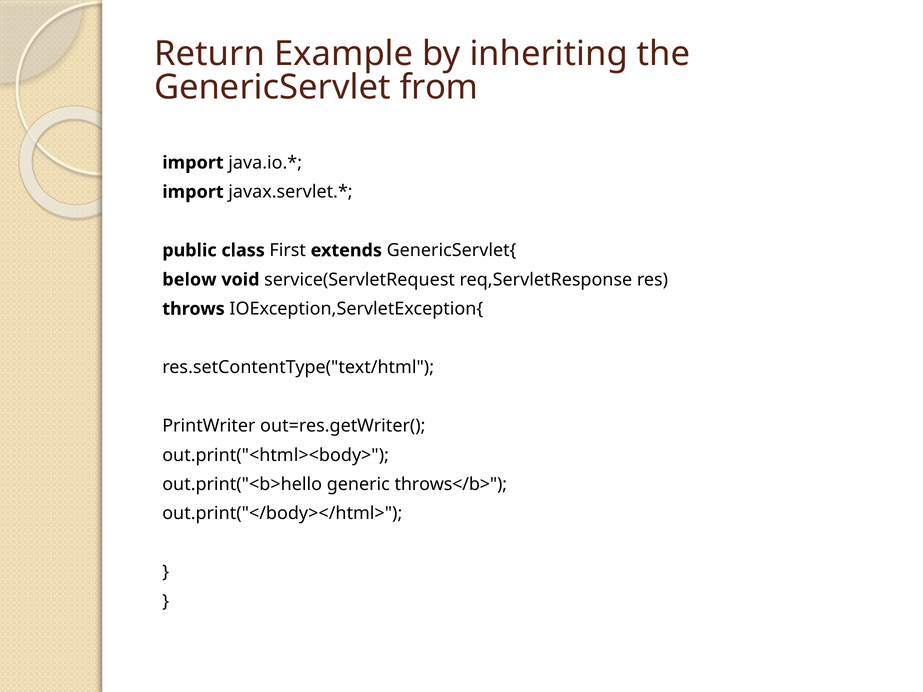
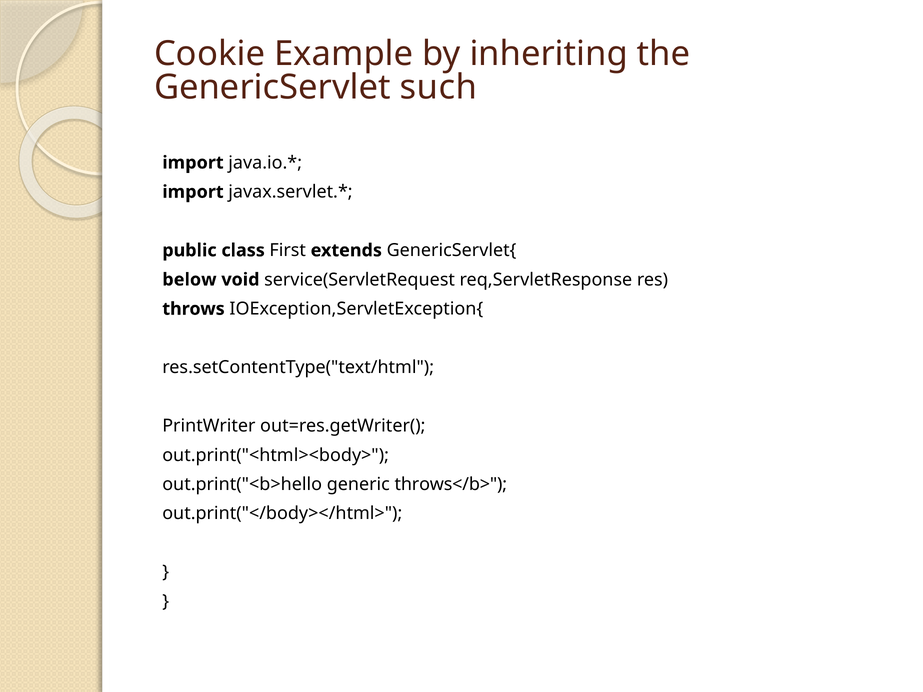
Return: Return -> Cookie (210, 54)
from: from -> such (438, 87)
